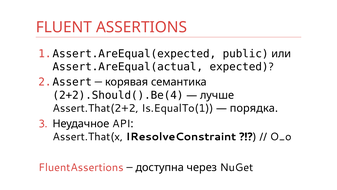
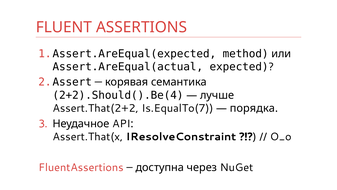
public: public -> method (246, 54)
Is.EqualTo(1: Is.EqualTo(1 -> Is.EqualTo(7 (177, 108)
